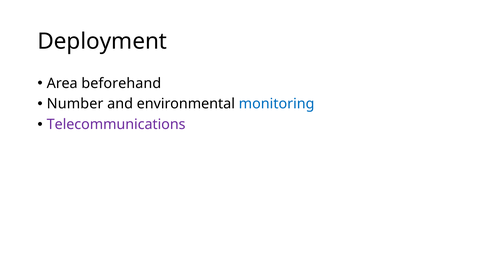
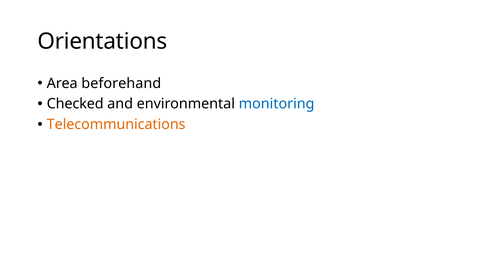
Deployment: Deployment -> Orientations (102, 41)
Number: Number -> Checked (75, 104)
Telecommunications colour: purple -> orange (116, 124)
